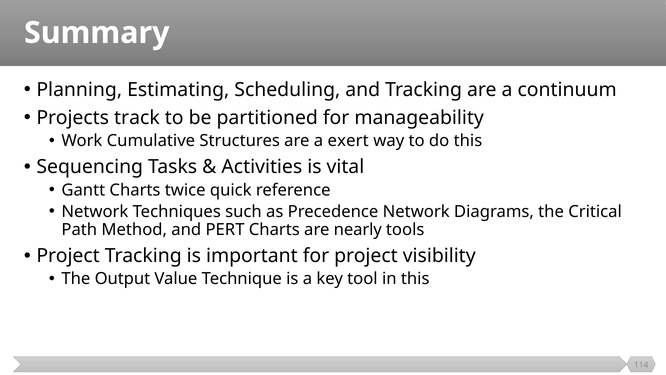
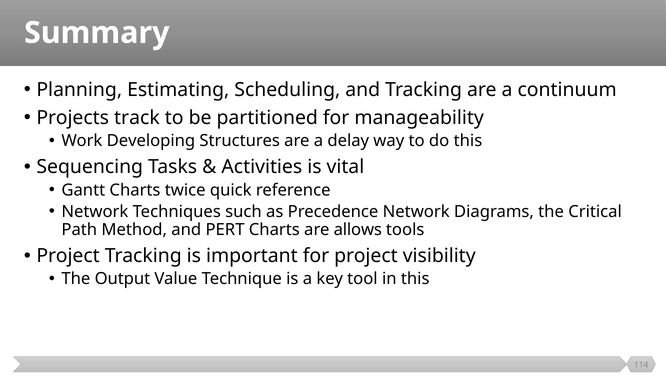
Cumulative: Cumulative -> Developing (151, 141)
exert: exert -> delay (348, 141)
nearly: nearly -> allows (358, 229)
